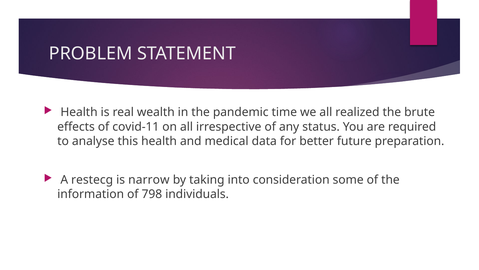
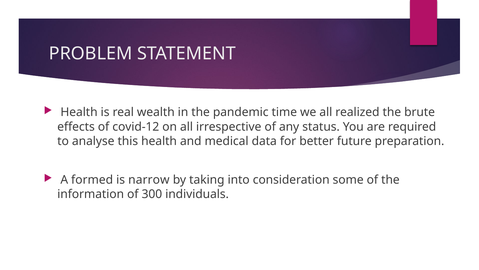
covid-11: covid-11 -> covid-12 (136, 126)
restecg: restecg -> formed (92, 180)
798: 798 -> 300 (152, 194)
